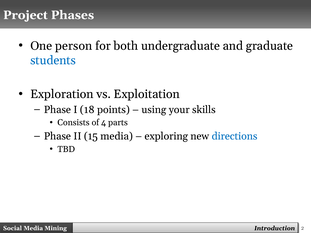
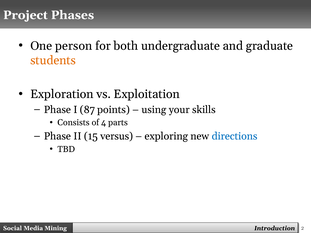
students colour: blue -> orange (53, 60)
18: 18 -> 87 (87, 110)
15 media: media -> versus (117, 136)
